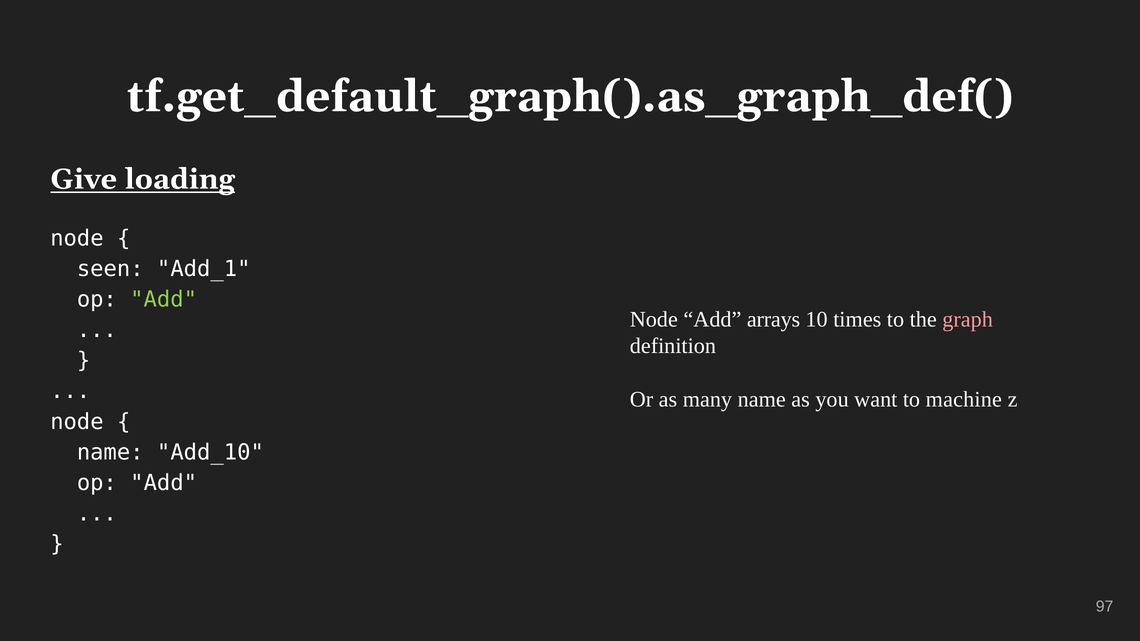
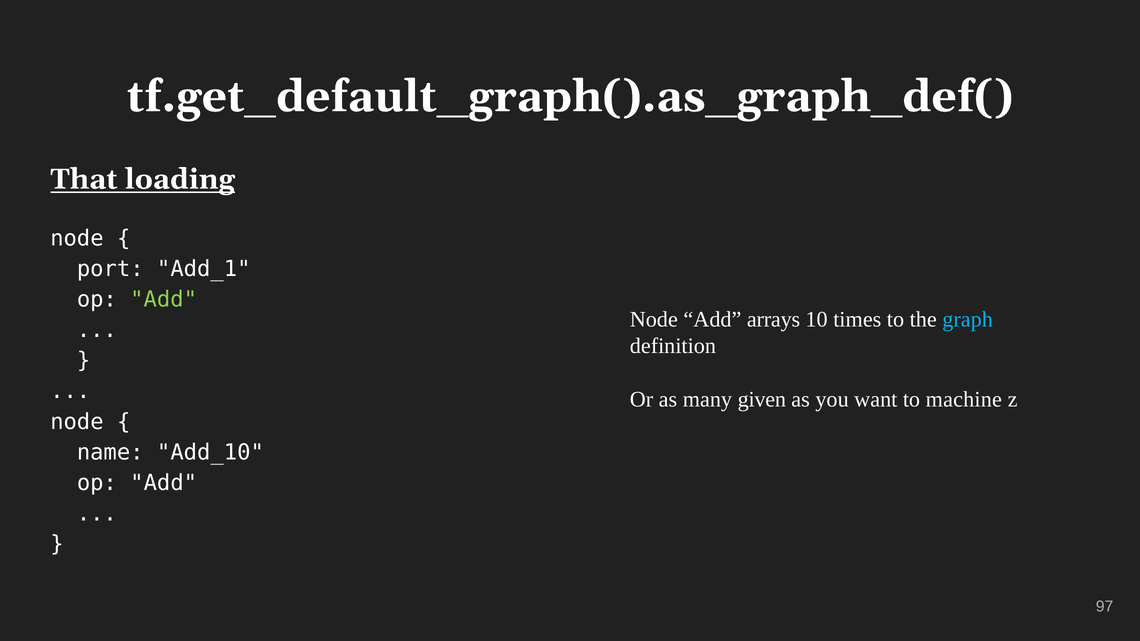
Give: Give -> That (84, 179)
seen: seen -> port (110, 269)
graph colour: pink -> light blue (968, 320)
many name: name -> given (762, 400)
